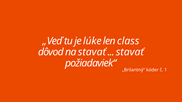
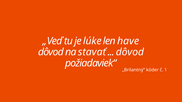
class: class -> have (128, 41)
stavať: stavať -> dôvod (130, 52)
